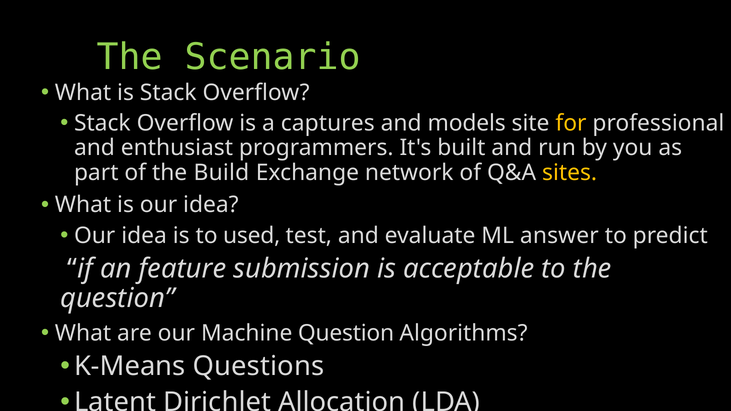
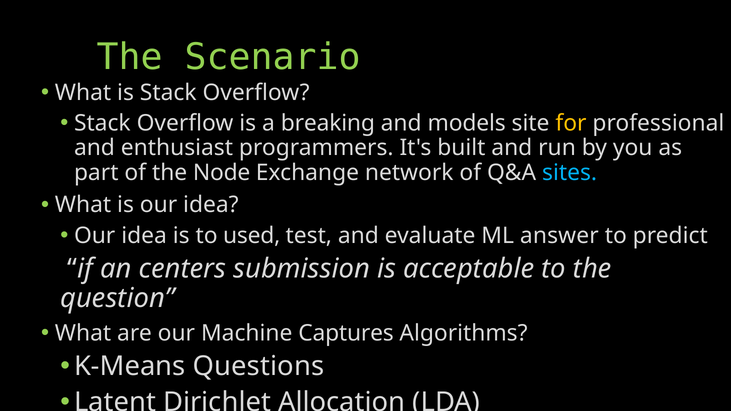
captures: captures -> breaking (328, 123)
Build: Build -> Node (222, 173)
sites colour: yellow -> light blue (570, 173)
feature: feature -> centers (182, 269)
Machine Question: Question -> Captures (346, 333)
